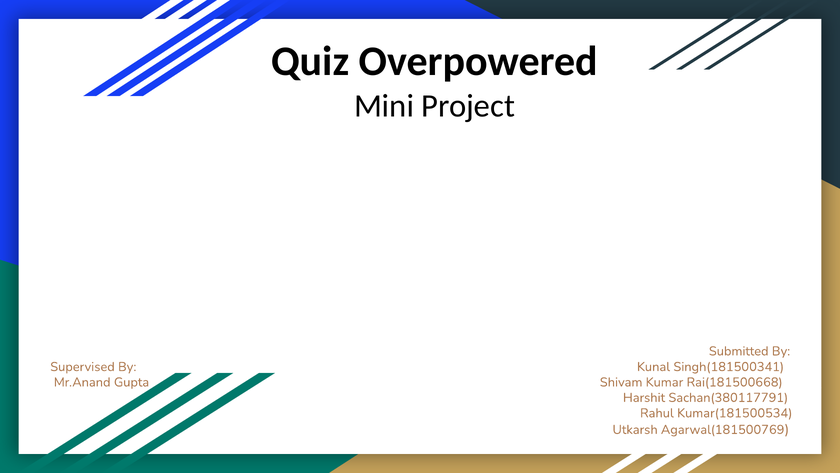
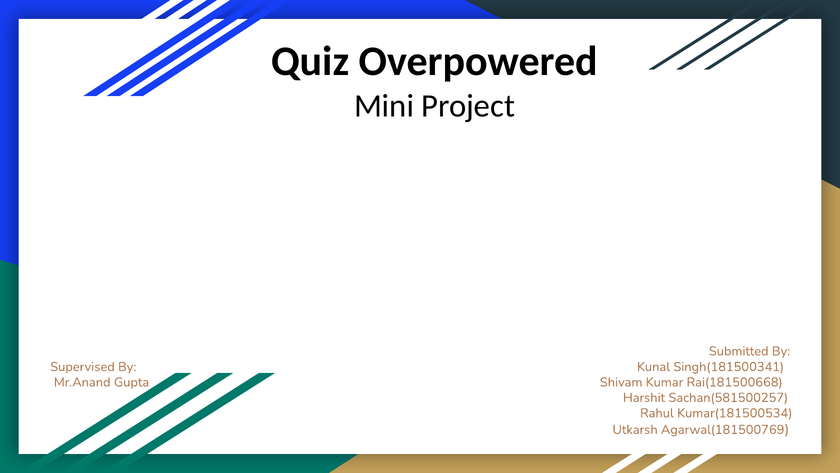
Sachan(380117791: Sachan(380117791 -> Sachan(581500257 (728, 397)
